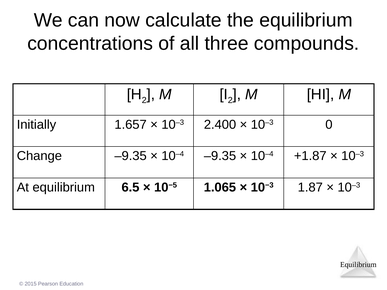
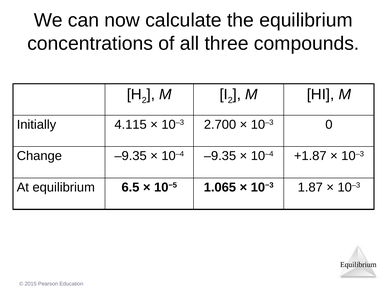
1.657: 1.657 -> 4.115 (131, 125)
2.400: 2.400 -> 2.700 (220, 125)
